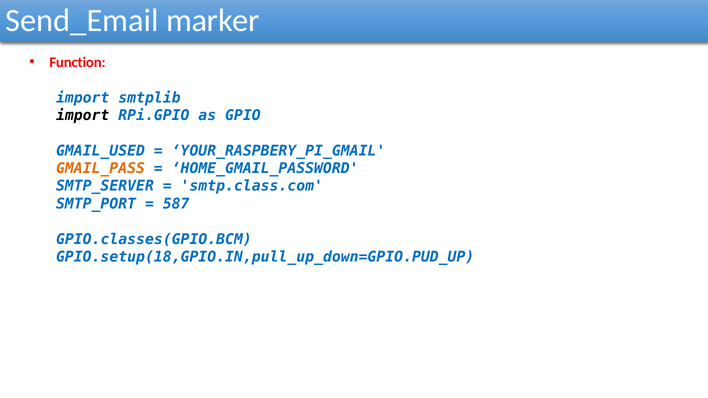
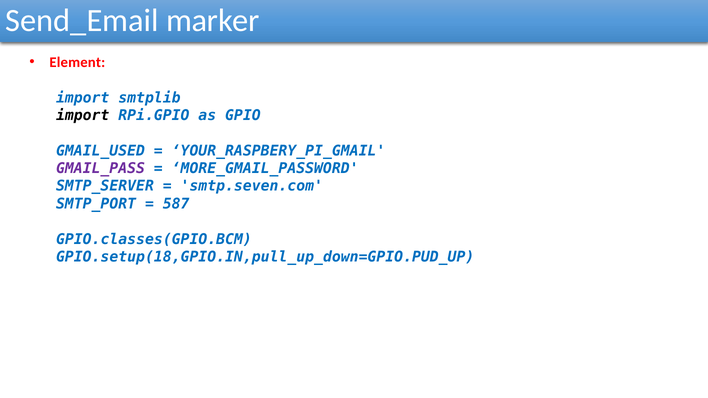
Function: Function -> Element (77, 62)
GMAIL_PASS colour: orange -> purple (100, 169)
HOME_GMAIL_PASSWORD: HOME_GMAIL_PASSWORD -> MORE_GMAIL_PASSWORD (265, 169)
smtp.class.com: smtp.class.com -> smtp.seven.com (252, 186)
